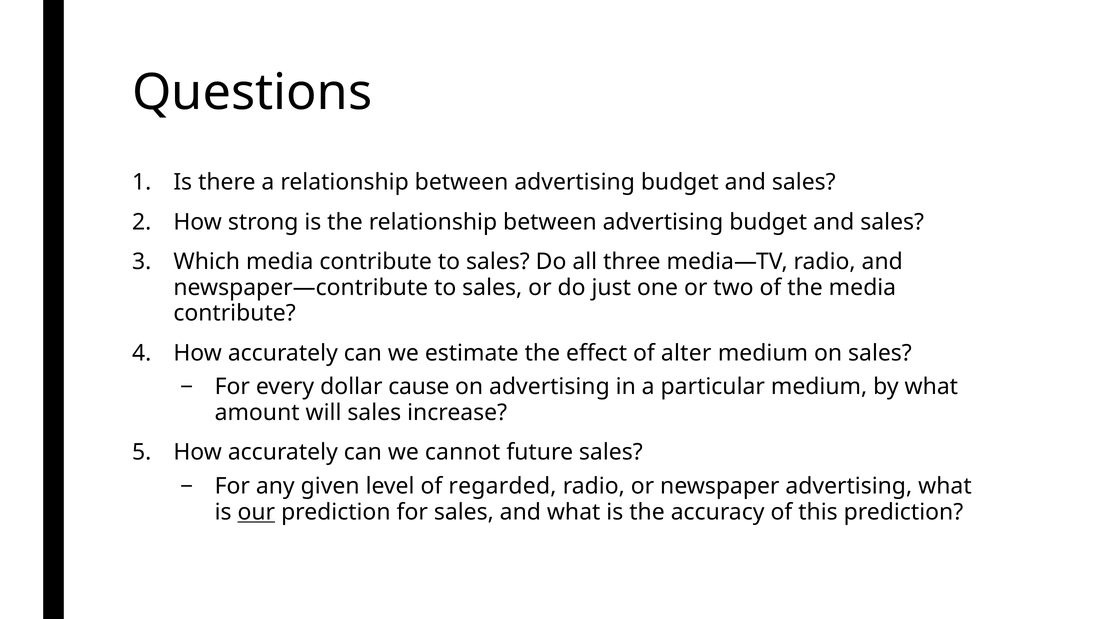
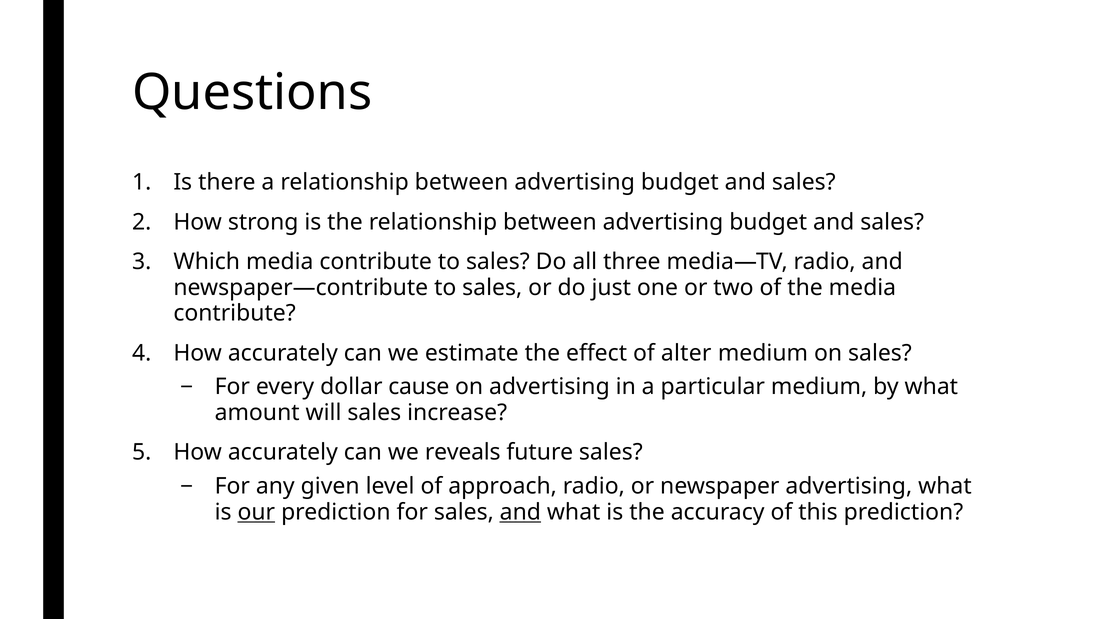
cannot: cannot -> reveals (463, 453)
regarded: regarded -> approach (503, 487)
and underline: none -> present (520, 512)
